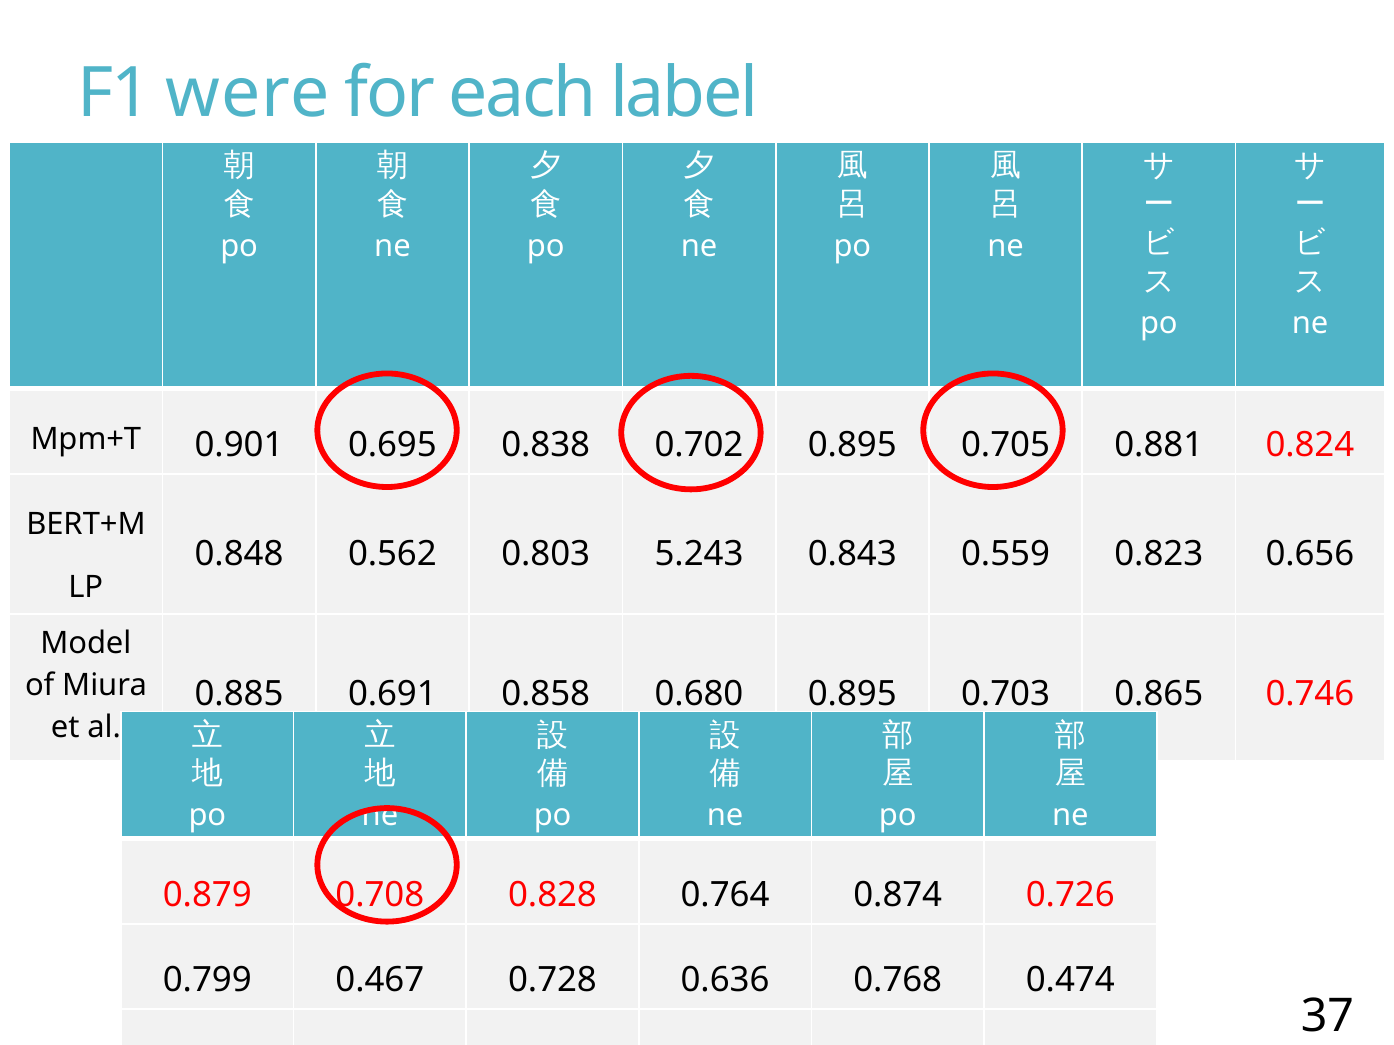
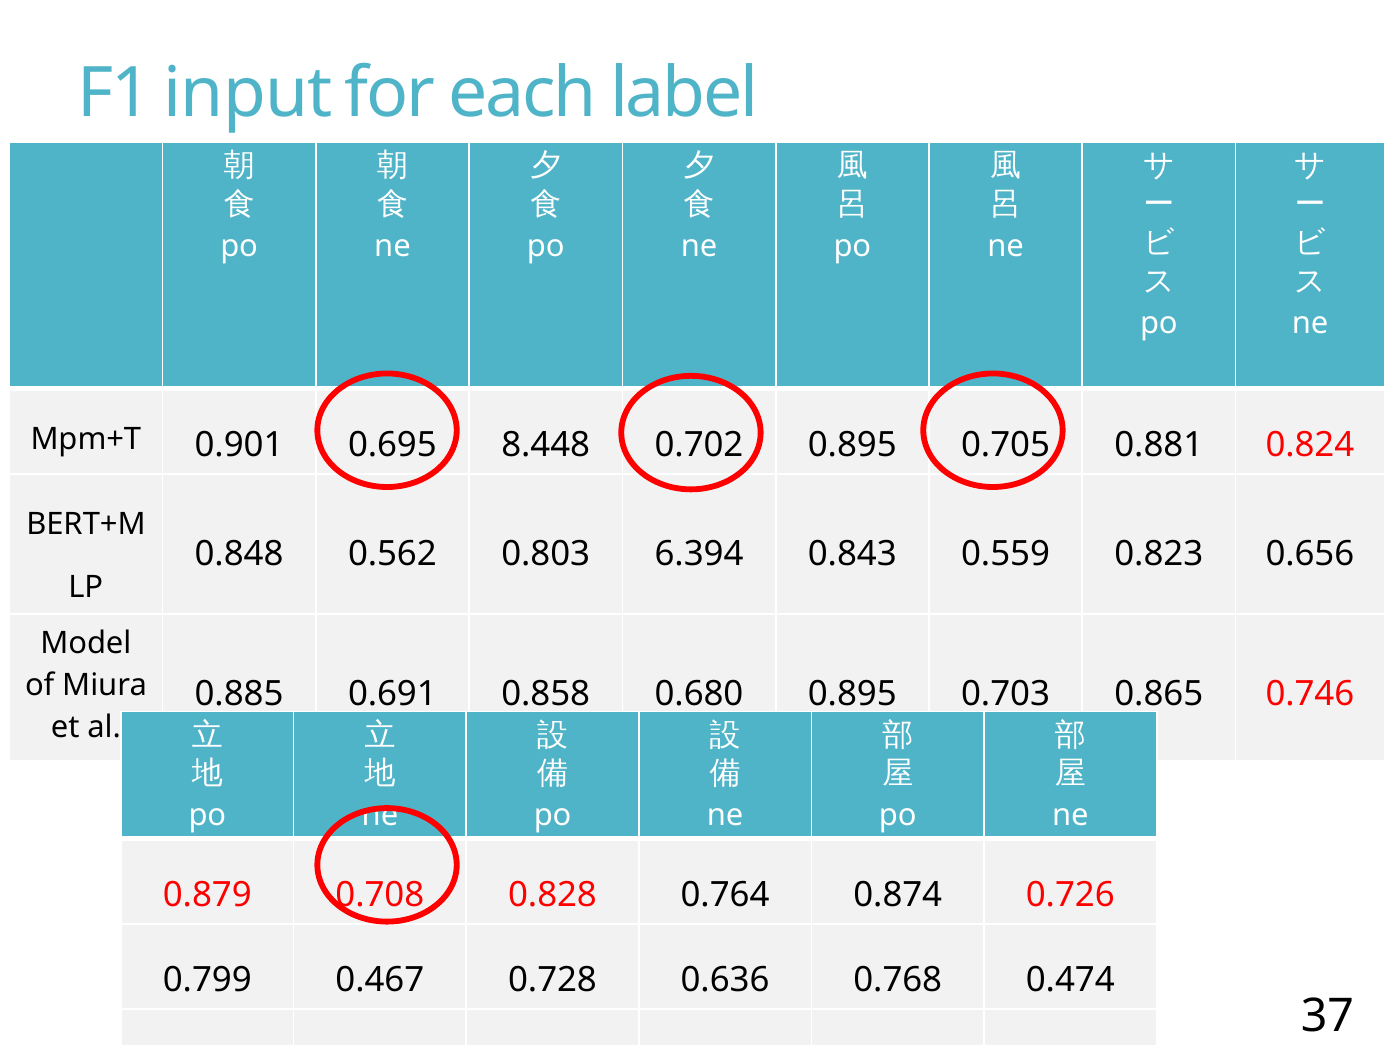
were: were -> input (248, 93)
0.695 0.838: 0.838 -> 8.448 (546, 445)
5.243: 5.243 -> 6.394 (699, 554)
